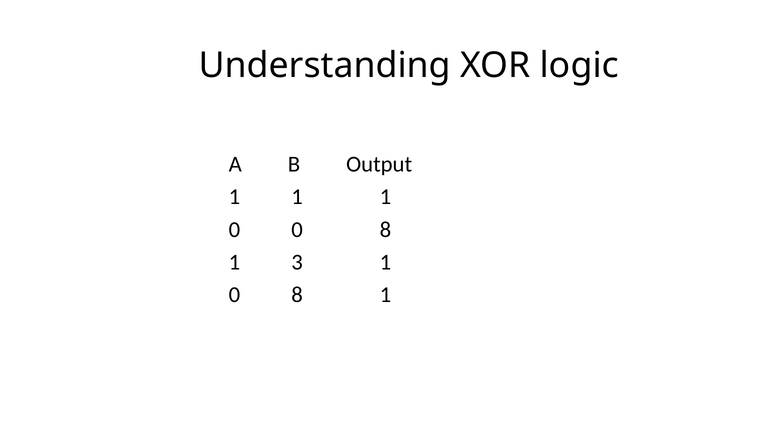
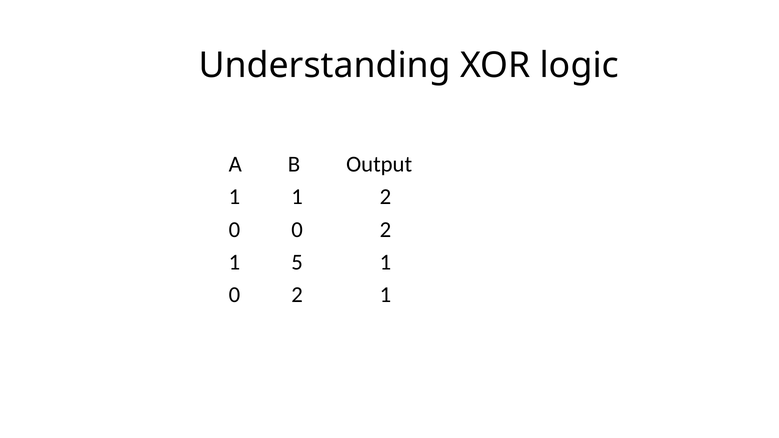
1 1 1: 1 -> 2 (385, 197)
0 0 8: 8 -> 2 (385, 230)
3: 3 -> 5 (297, 262)
8: 8 -> 2 (297, 295)
